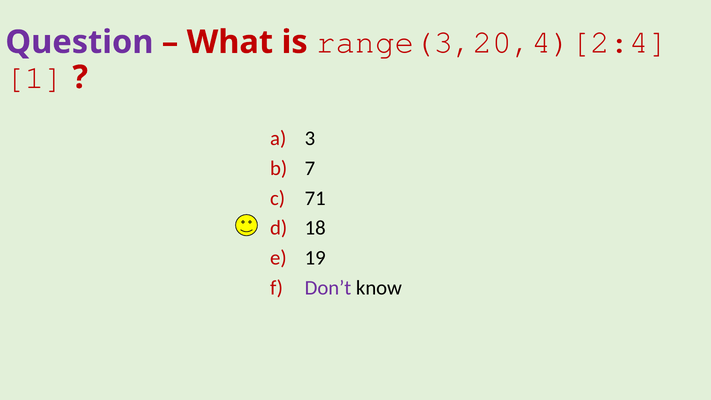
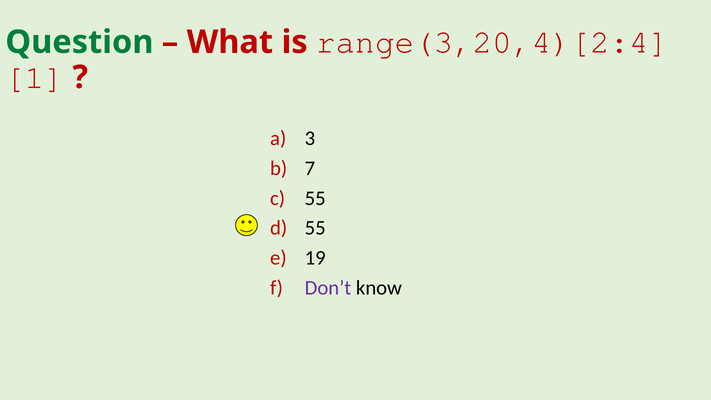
Question colour: purple -> green (79, 42)
71: 71 -> 55 (315, 198)
18: 18 -> 55 (315, 228)
